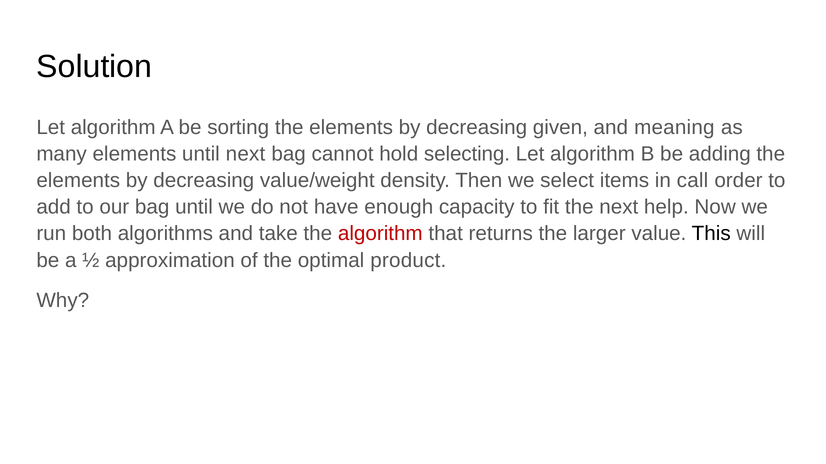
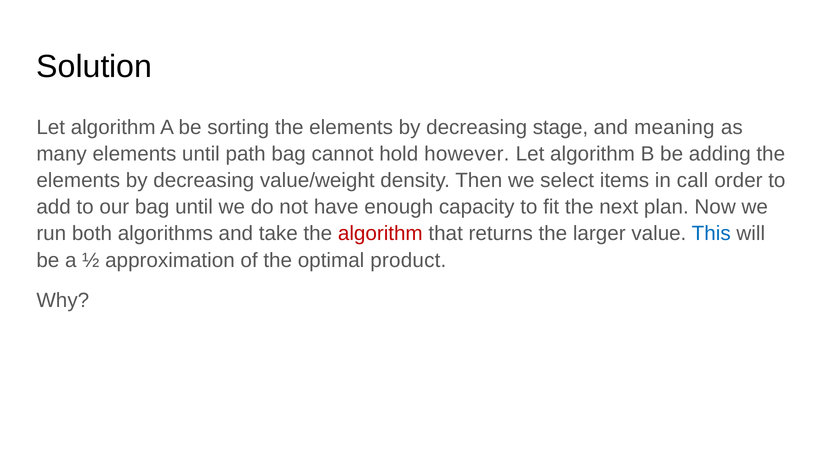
given: given -> stage (560, 128)
until next: next -> path (246, 154)
selecting: selecting -> however (467, 154)
help: help -> plan (666, 207)
This colour: black -> blue (711, 234)
